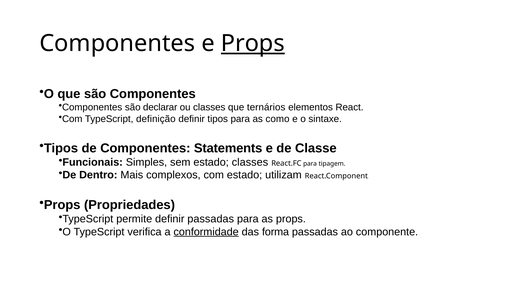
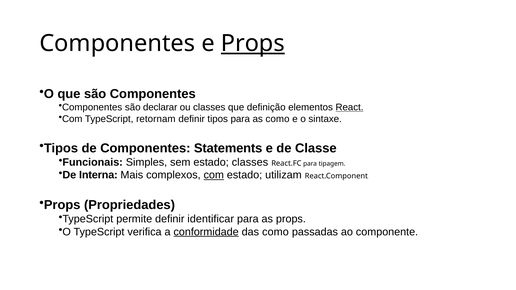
ternários: ternários -> definição (266, 107)
React underline: none -> present (350, 107)
definição: definição -> retornam (156, 119)
Dentro: Dentro -> Interna (98, 175)
com underline: none -> present (214, 175)
definir passadas: passadas -> identificar (211, 219)
das forma: forma -> como (275, 232)
